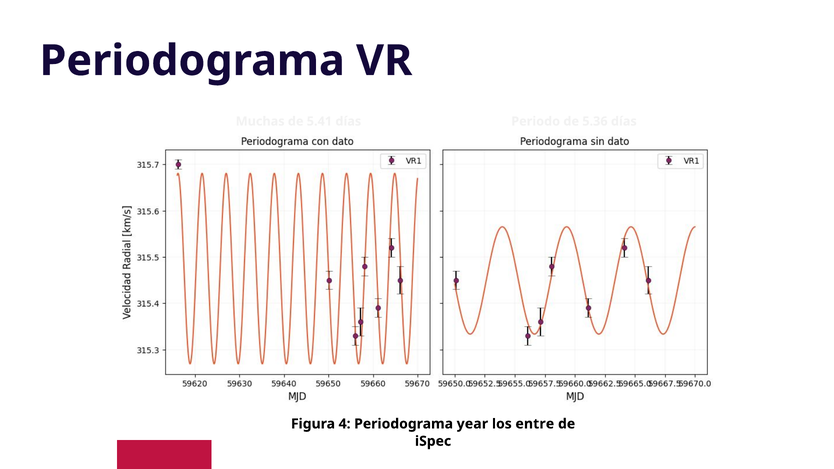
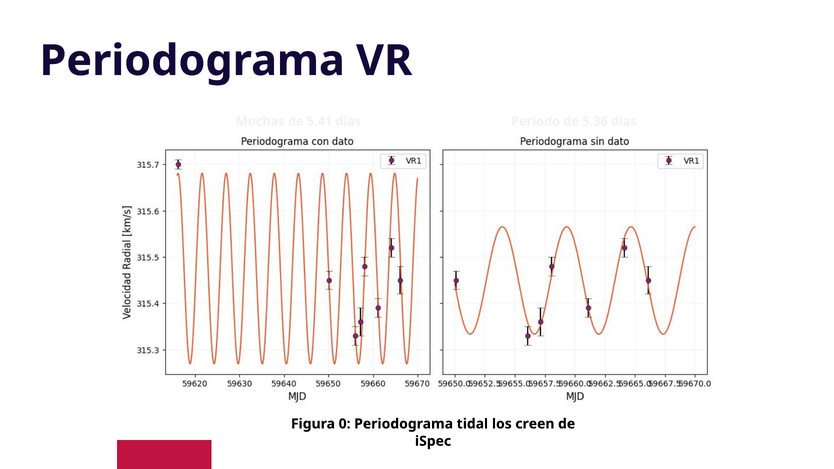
4: 4 -> 0 (345, 424)
year: year -> tidal (472, 424)
entre: entre -> creen (535, 424)
